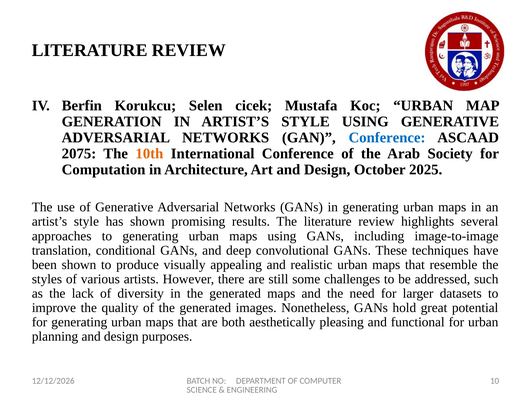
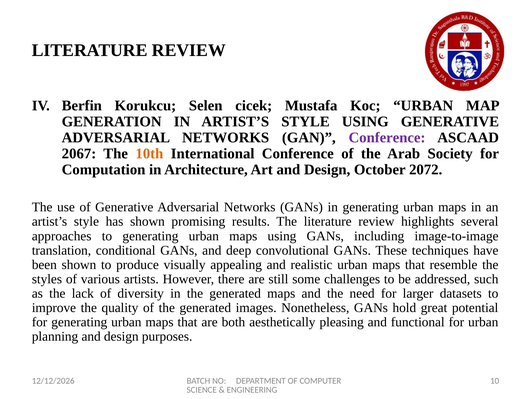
Conference colour: blue -> purple (387, 137)
2075: 2075 -> 2067 (79, 153)
2025: 2025 -> 2072 (426, 169)
